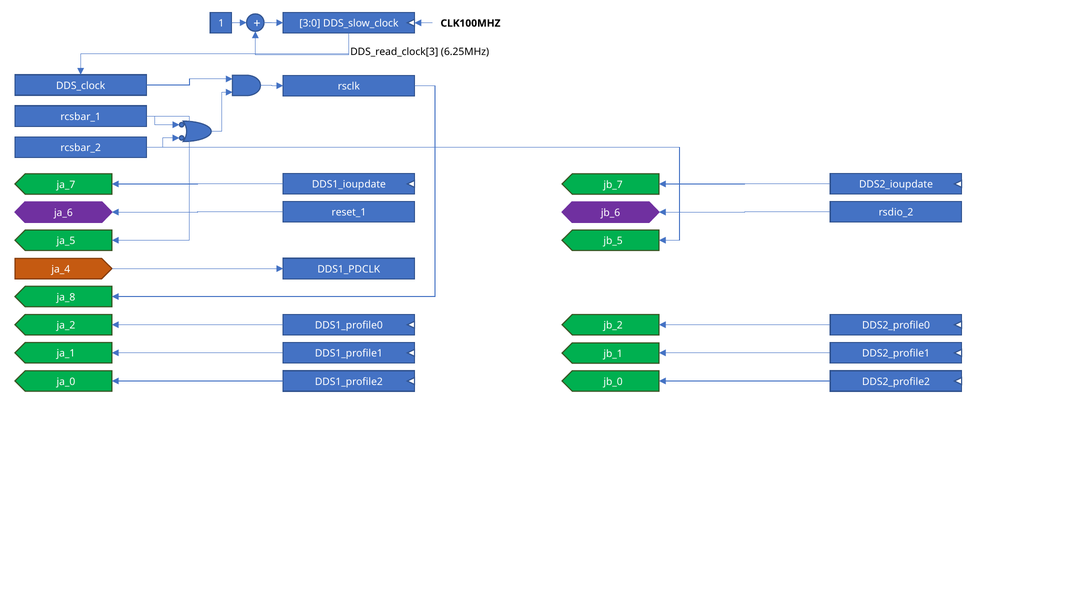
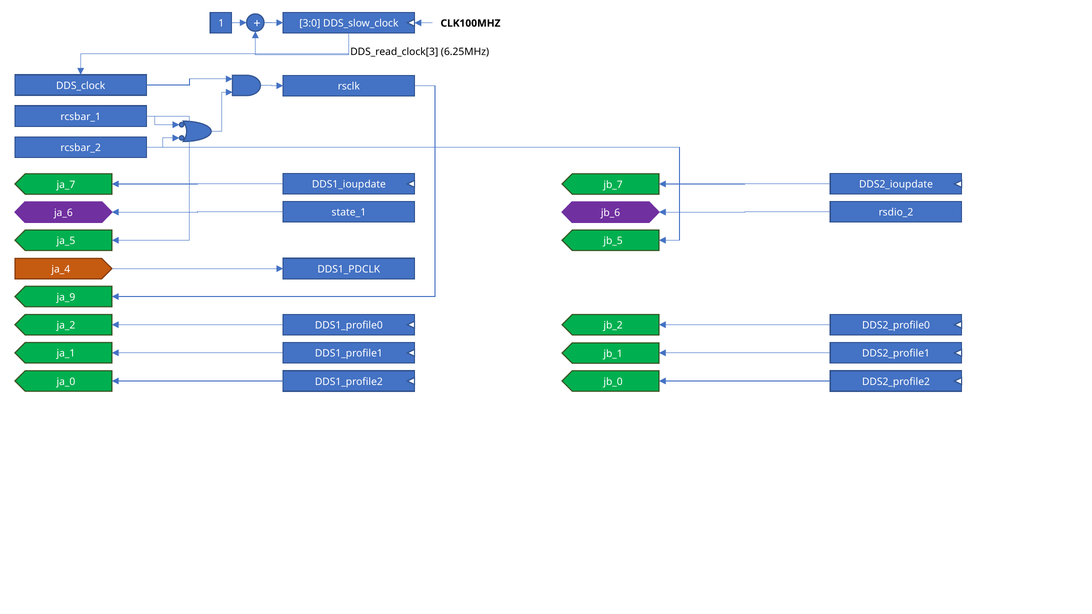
reset_1: reset_1 -> state_1 (349, 213)
ja_8: ja_8 -> ja_9 (66, 297)
